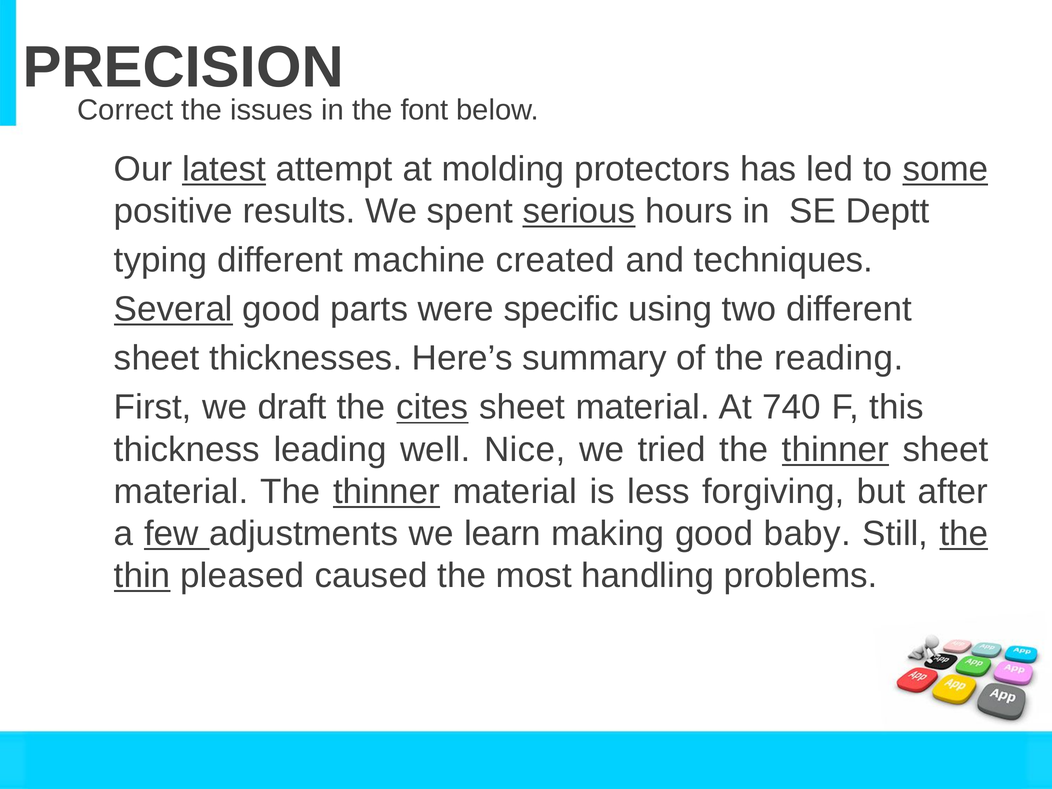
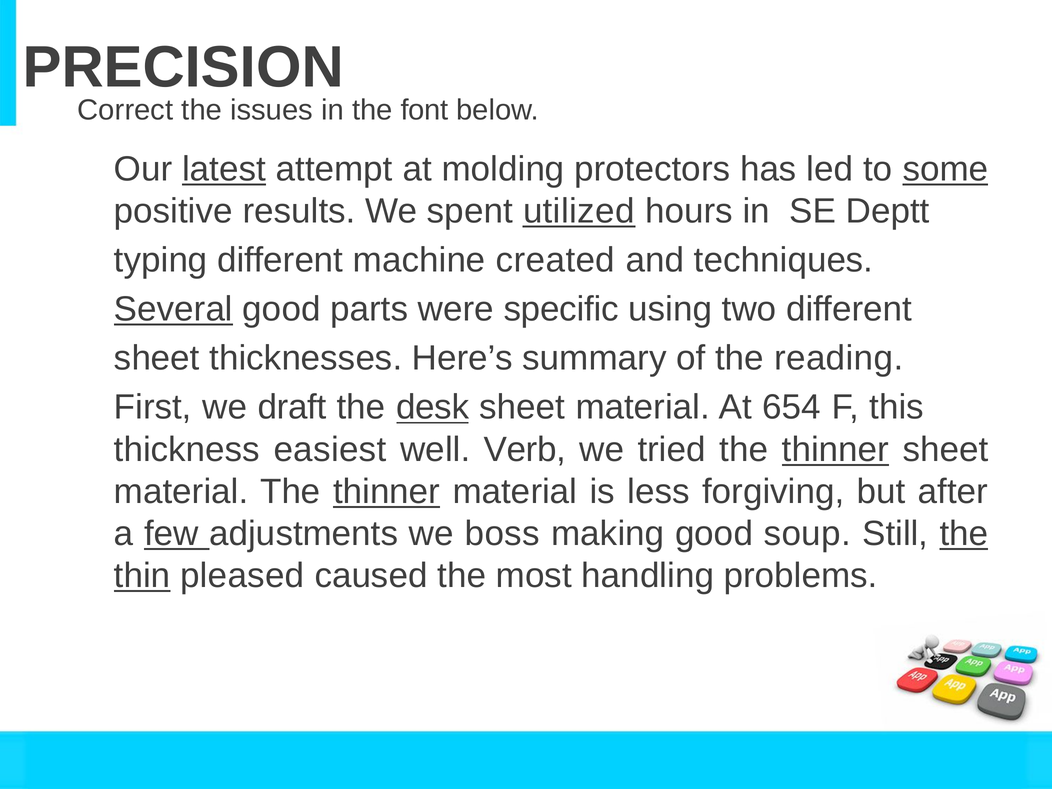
serious: serious -> utilized (579, 211)
cites: cites -> desk (433, 407)
740: 740 -> 654 (792, 407)
leading: leading -> easiest (330, 449)
Nice: Nice -> Verb (525, 449)
learn: learn -> boss (502, 534)
baby: baby -> soup (807, 534)
